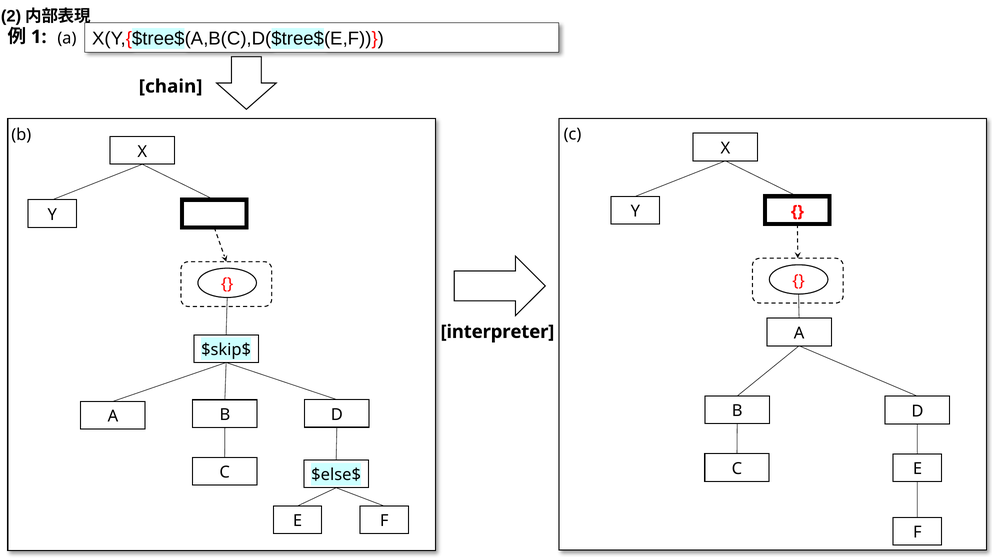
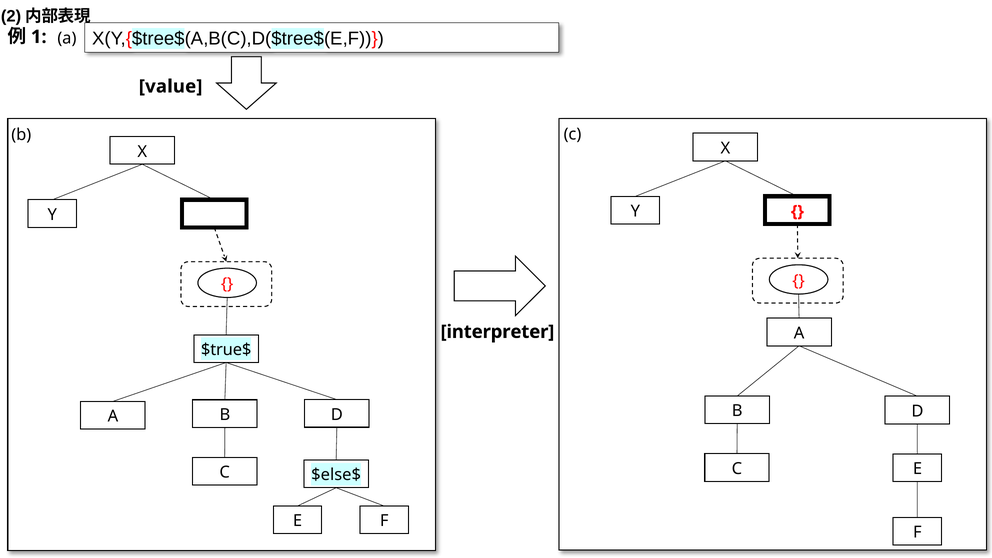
chain: chain -> value (171, 86)
$skip$: $skip$ -> $true$ (226, 350)
